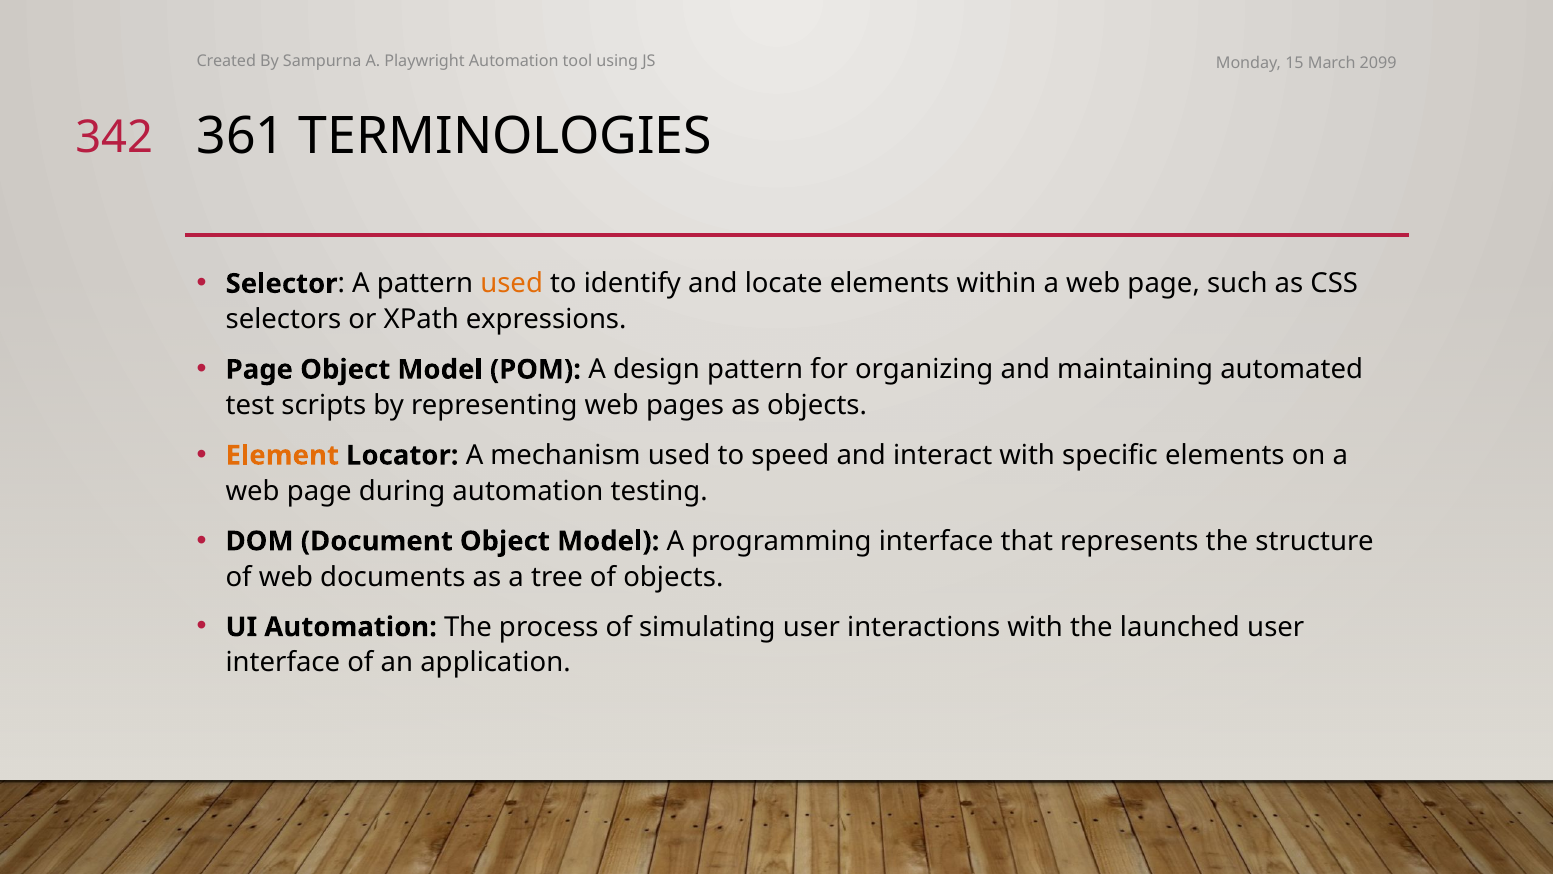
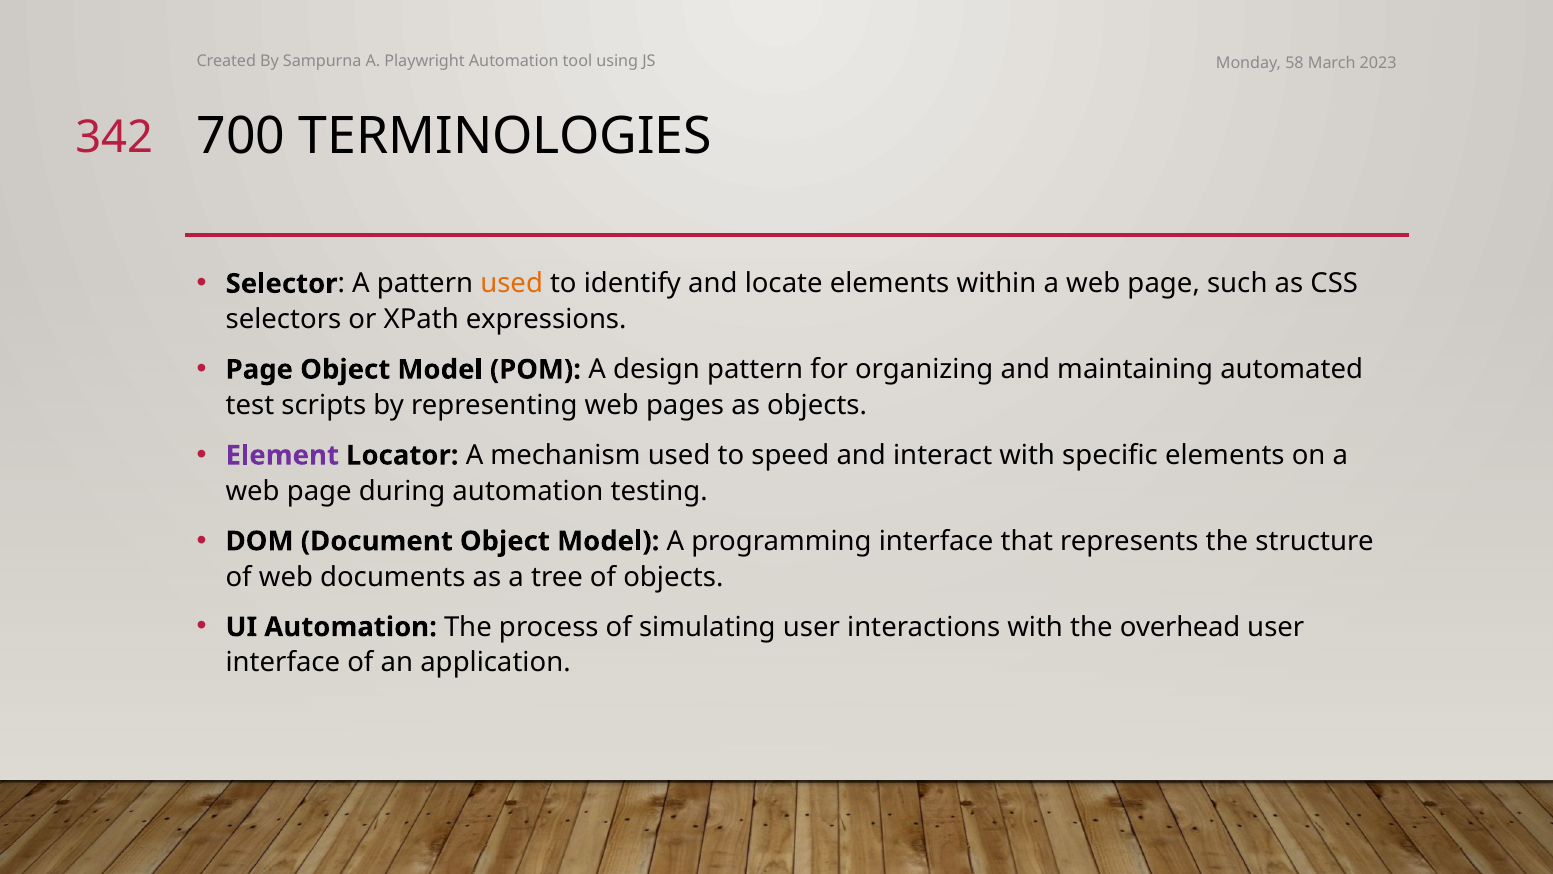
15: 15 -> 58 (1294, 63)
2099: 2099 -> 2023 (1378, 63)
361: 361 -> 700 (241, 136)
Element colour: orange -> purple (282, 455)
launched: launched -> overhead (1180, 627)
